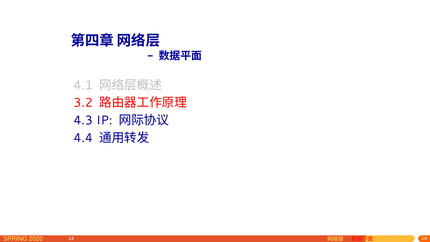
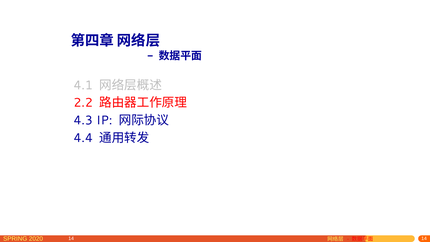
3.2: 3.2 -> 2.2 (83, 103)
